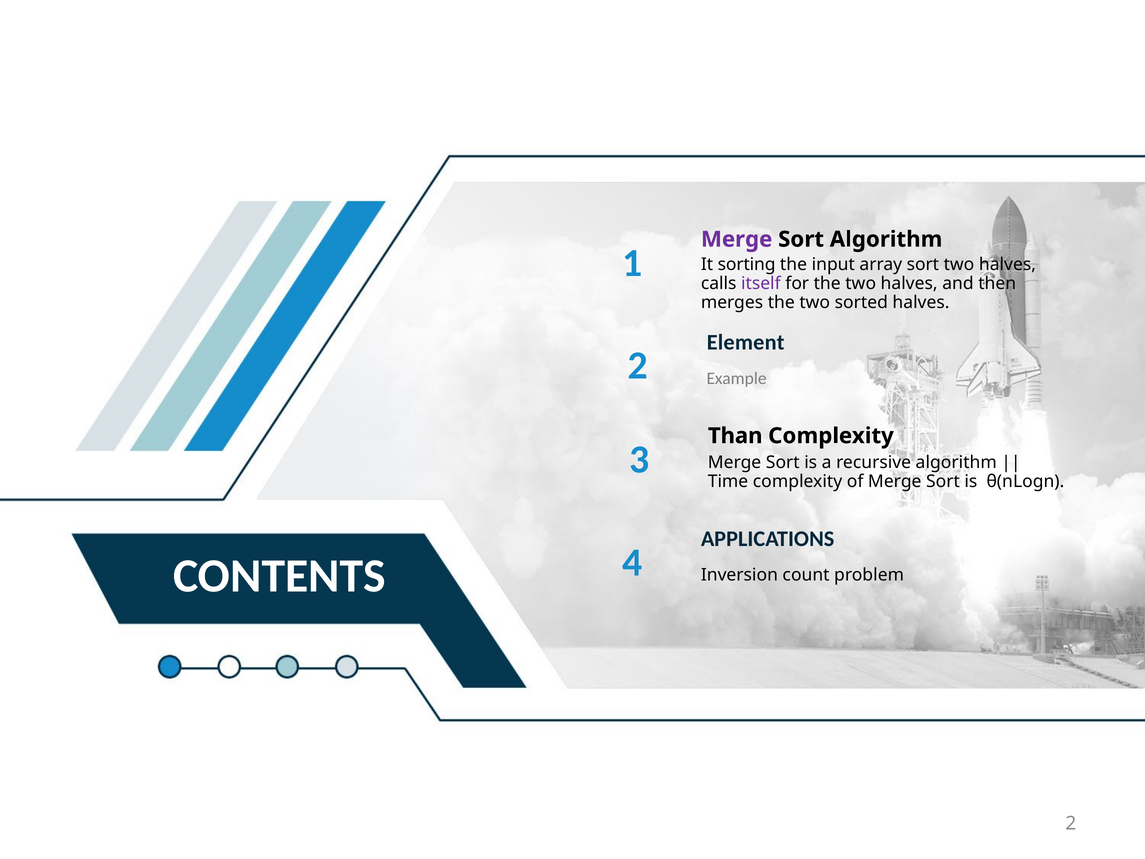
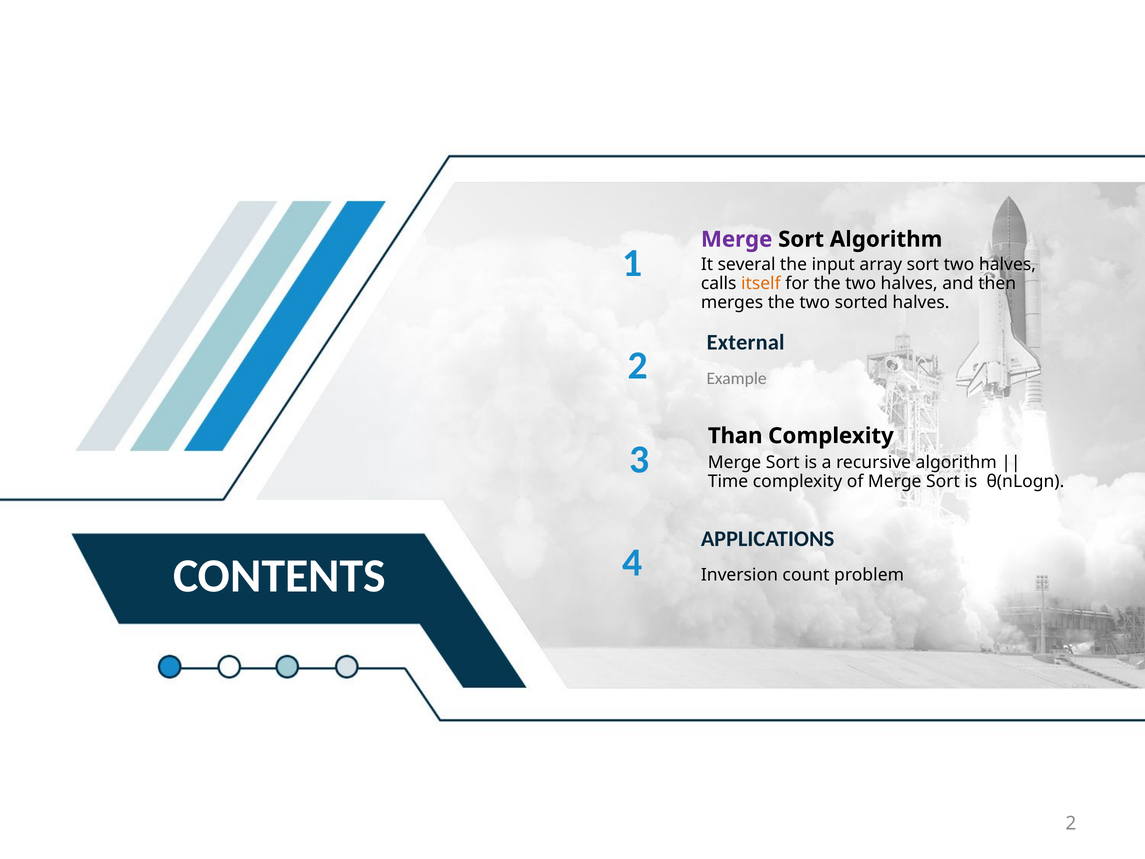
sorting: sorting -> several (747, 264)
itself colour: purple -> orange (761, 283)
Element: Element -> External (746, 342)
